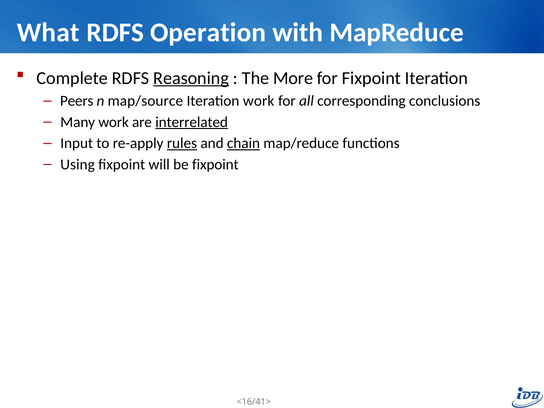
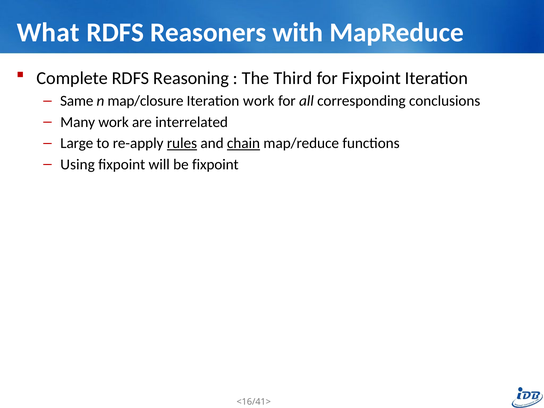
Operation: Operation -> Reasoners (208, 32)
Reasoning underline: present -> none (191, 78)
More: More -> Third (293, 78)
Peers: Peers -> Same (77, 101)
map/source: map/source -> map/closure (145, 101)
interrelated underline: present -> none (192, 122)
Input: Input -> Large (77, 143)
